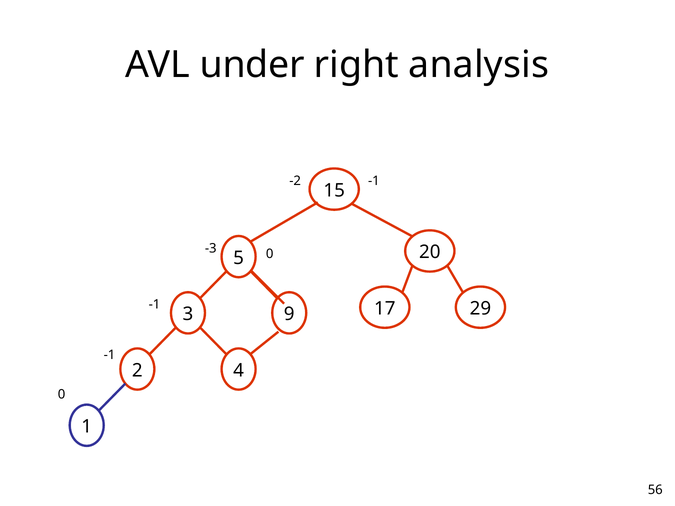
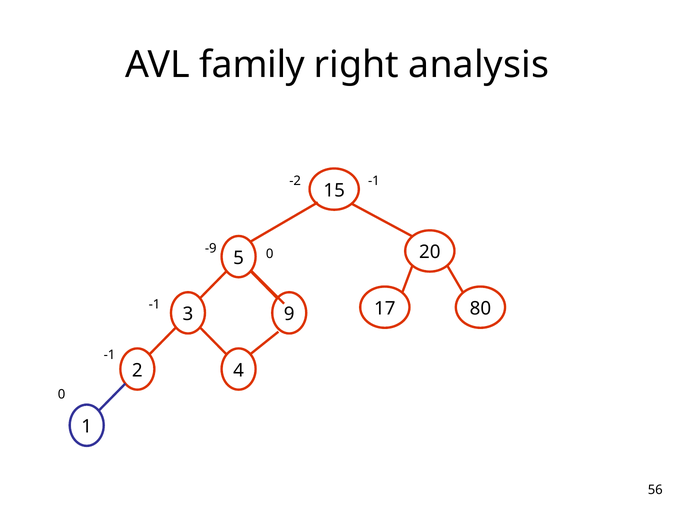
under: under -> family (252, 65)
-3: -3 -> -9 (211, 248)
29: 29 -> 80 (480, 309)
